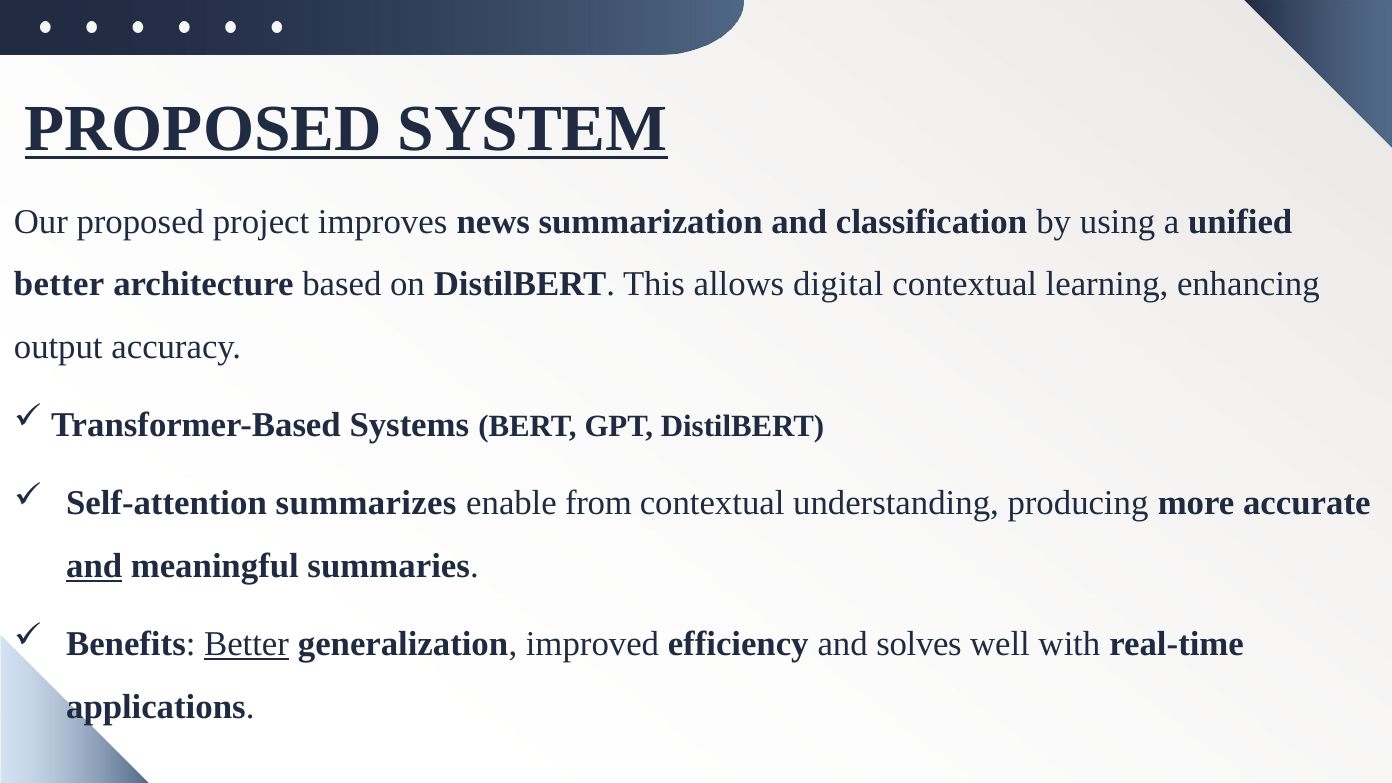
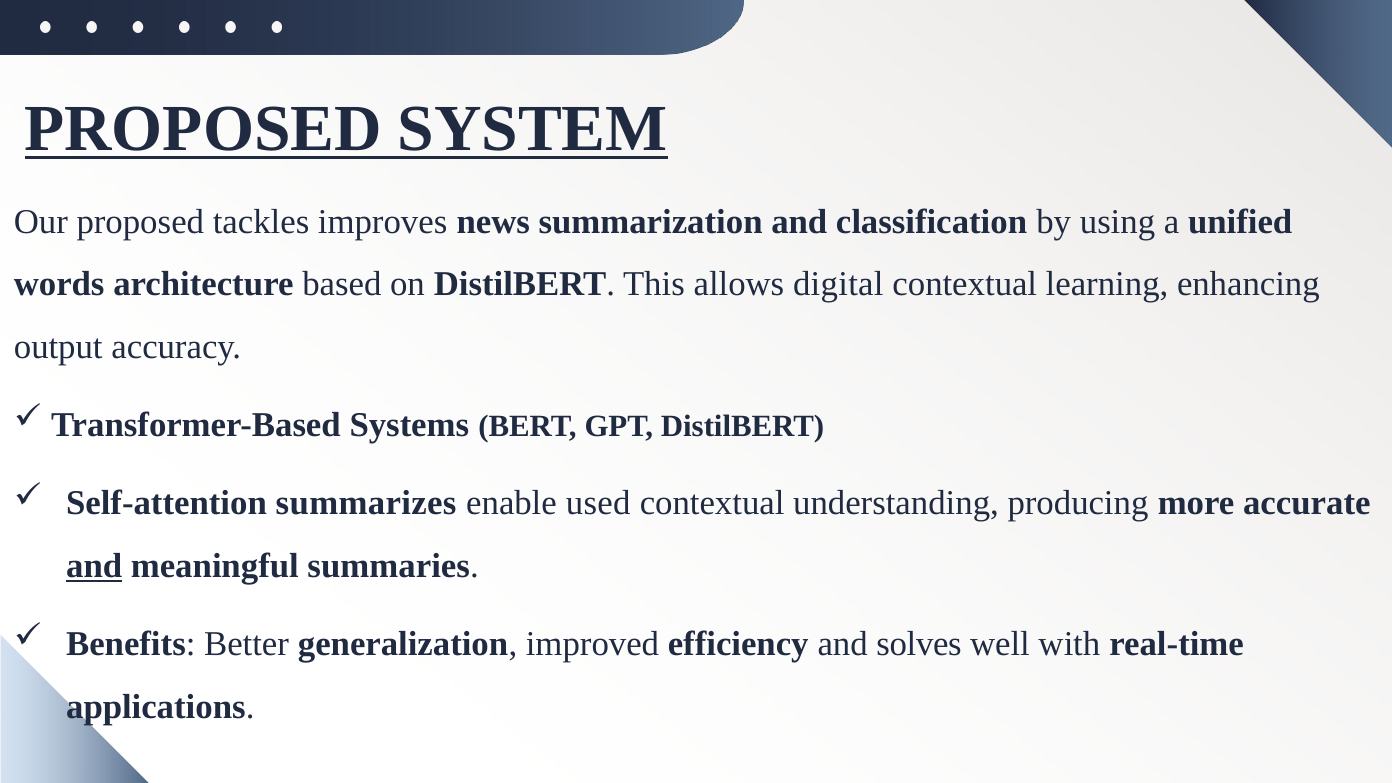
project: project -> tackles (261, 222)
better: better -> words (59, 284)
from: from -> used (598, 503)
Better underline: present -> none (247, 644)
